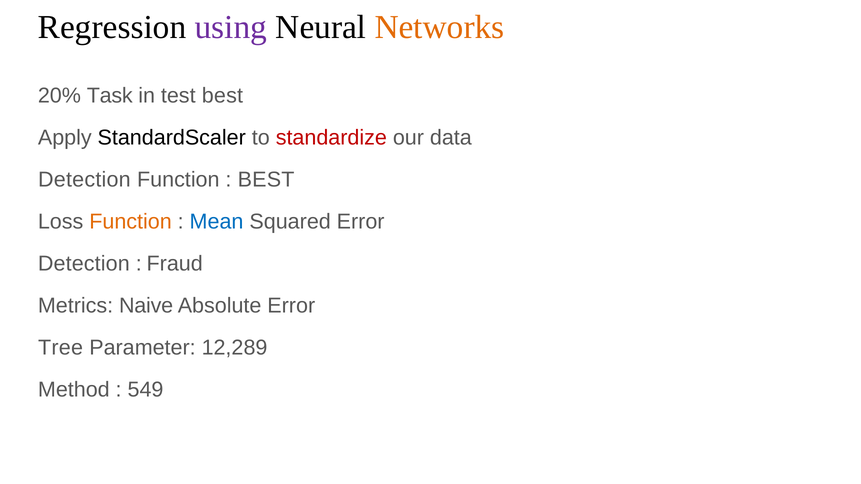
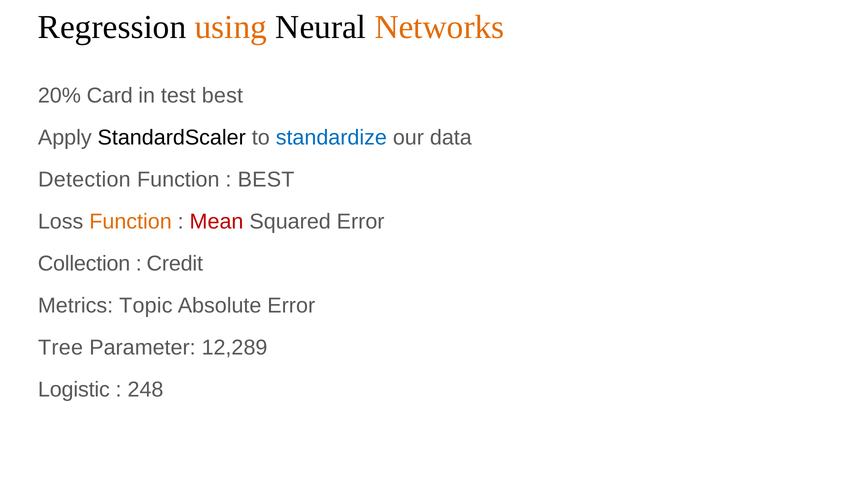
using colour: purple -> orange (231, 27)
Task: Task -> Card (110, 96)
standardize colour: red -> blue (331, 138)
Mean colour: blue -> red (217, 222)
Detection: Detection -> Collection (84, 264)
Fraud: Fraud -> Credit (175, 264)
Naive: Naive -> Topic (146, 306)
Method: Method -> Logistic (74, 390)
549: 549 -> 248 (145, 390)
